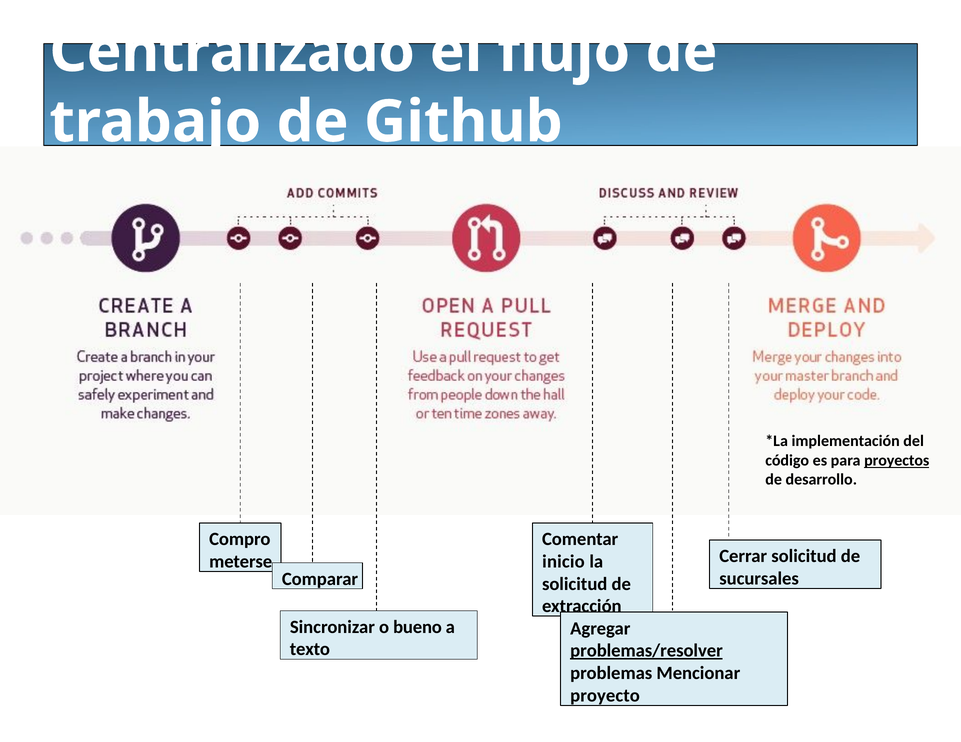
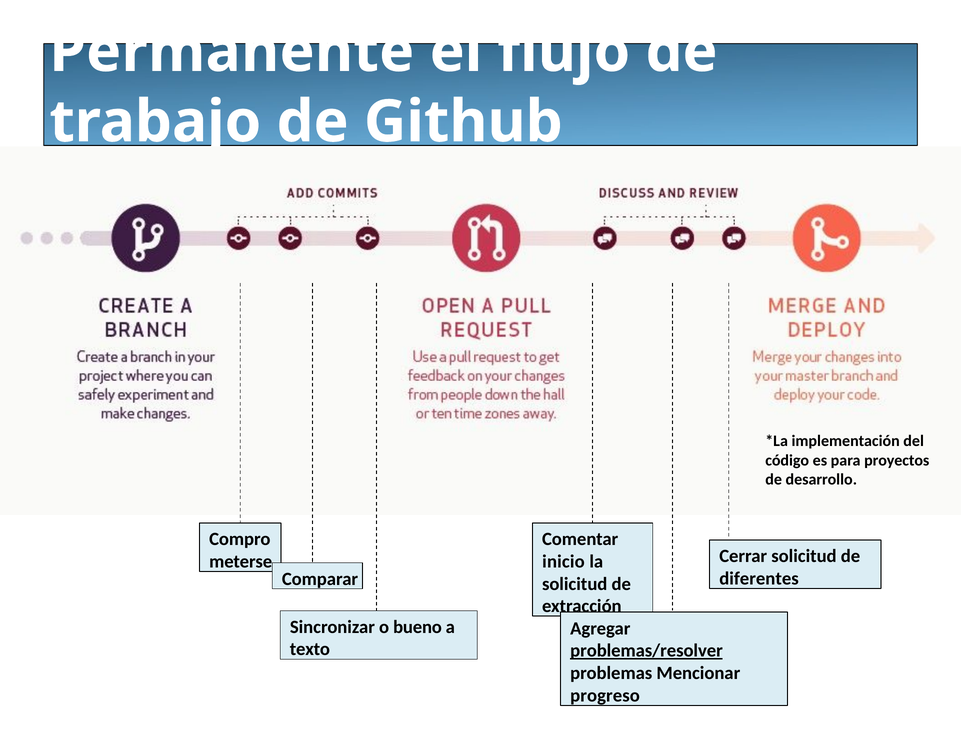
Centralizado: Centralizado -> Permanente (232, 52)
proyectos underline: present -> none (897, 461)
sucursales: sucursales -> diferentes (759, 579)
proyecto: proyecto -> progreso (605, 696)
